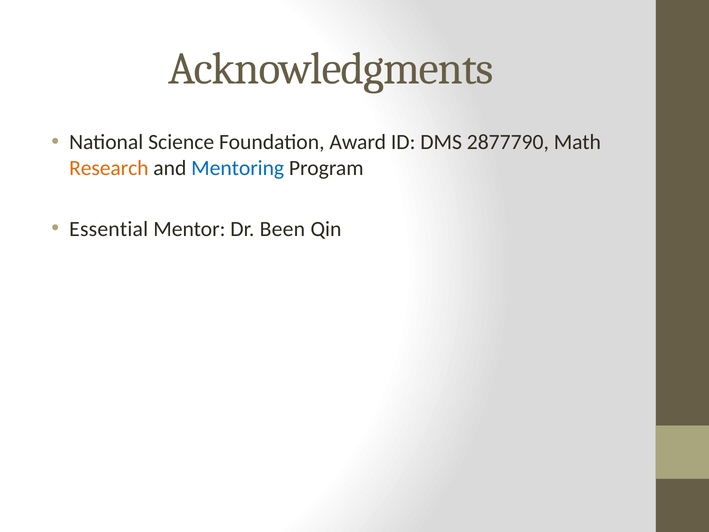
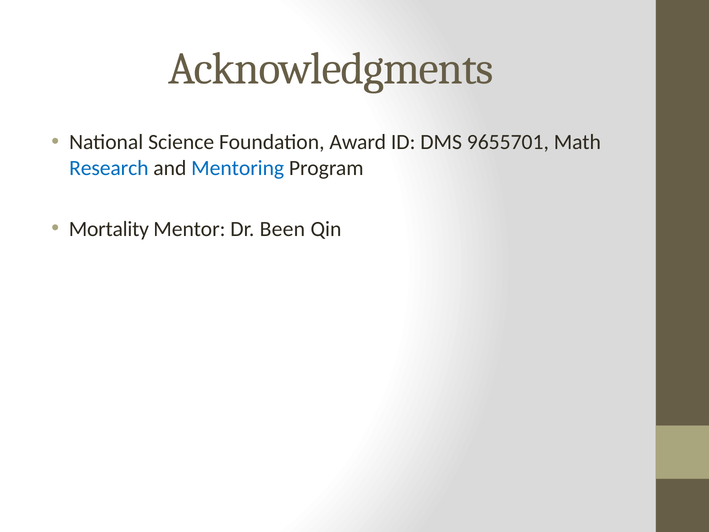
2877790: 2877790 -> 9655701 (508, 142)
Research colour: orange -> blue (109, 168)
Essential: Essential -> Mortality (109, 229)
